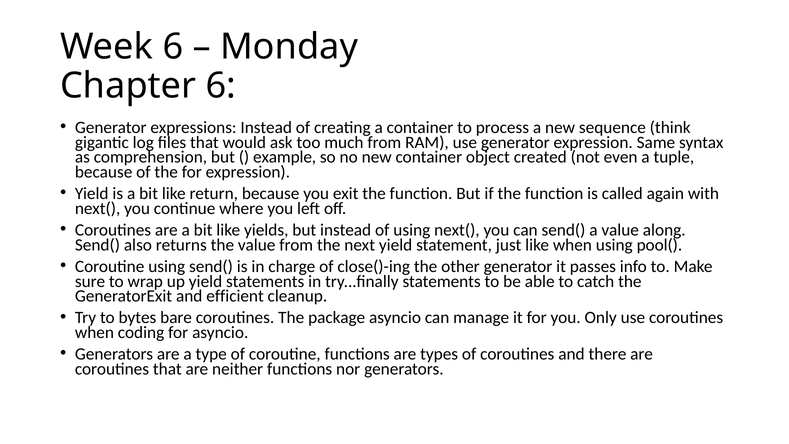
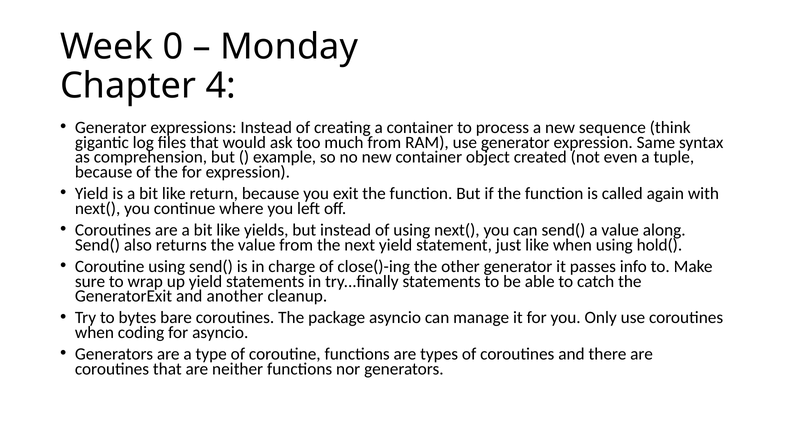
Week 6: 6 -> 0 (173, 47)
Chapter 6: 6 -> 4 (221, 86)
pool(: pool( -> hold( (659, 245)
efficient: efficient -> another (235, 296)
